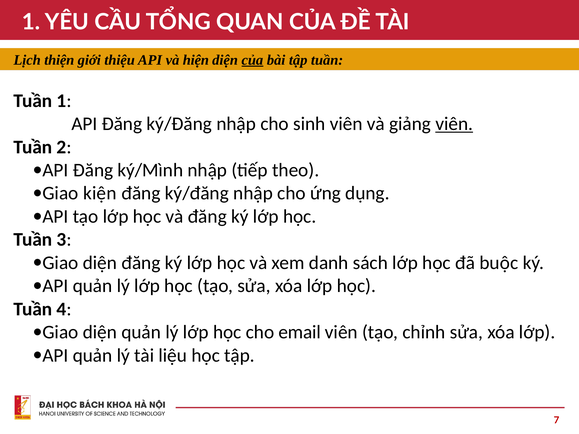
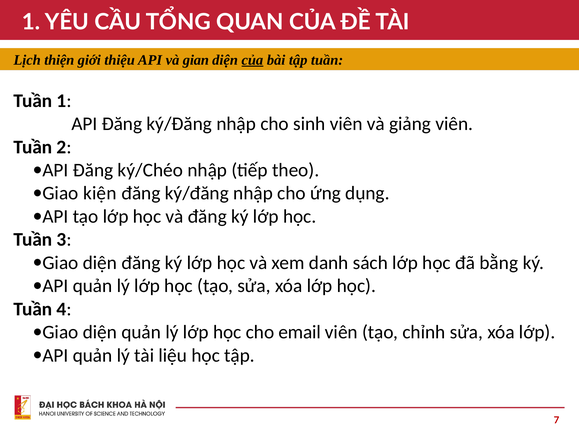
hiện: hiện -> gian (196, 60)
viên underline: present -> none (454, 124)
ký/Mình: ký/Mình -> ký/Chéo (150, 170)
buộc: buộc -> bằng (499, 263)
